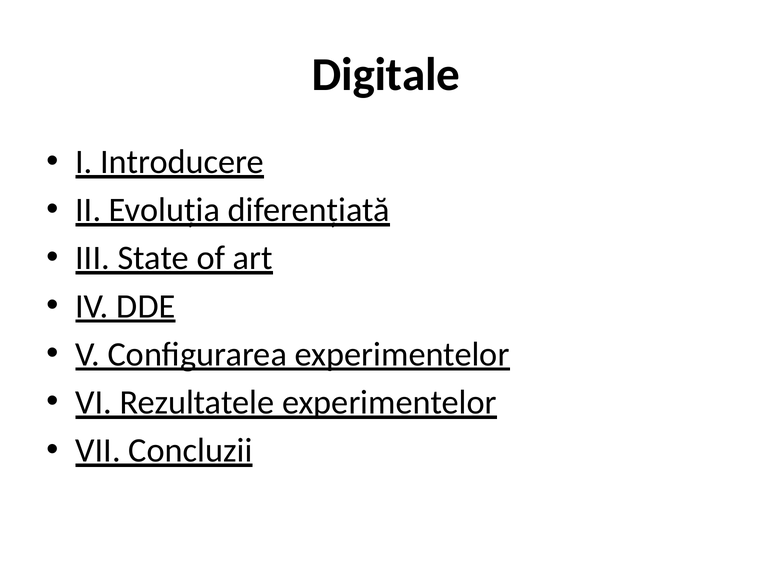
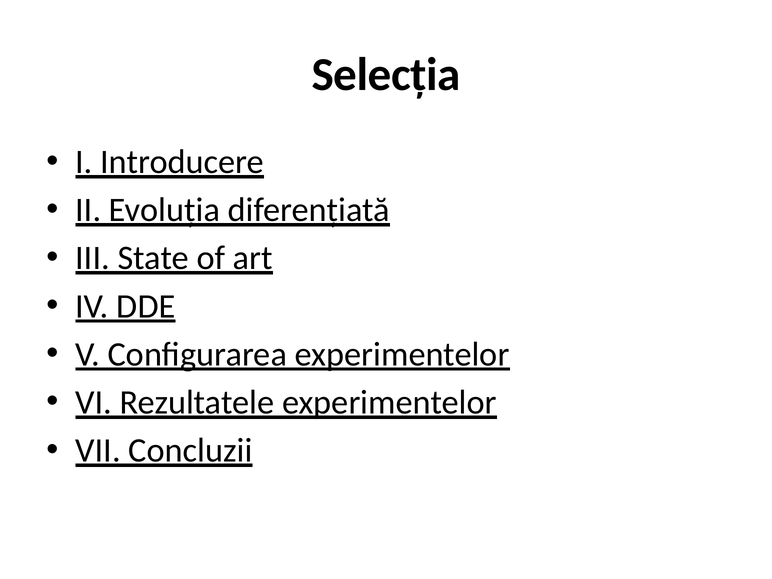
Digitale: Digitale -> Selecția (386, 75)
